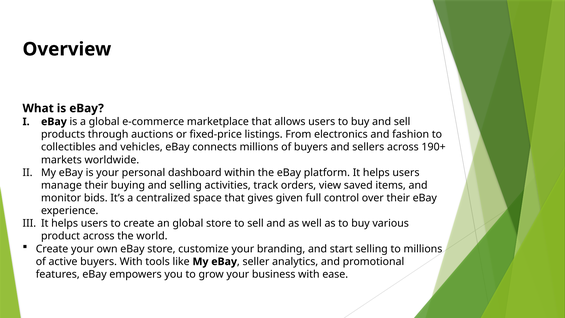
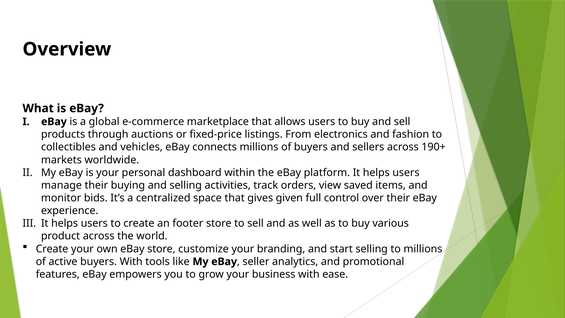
an global: global -> footer (188, 223)
